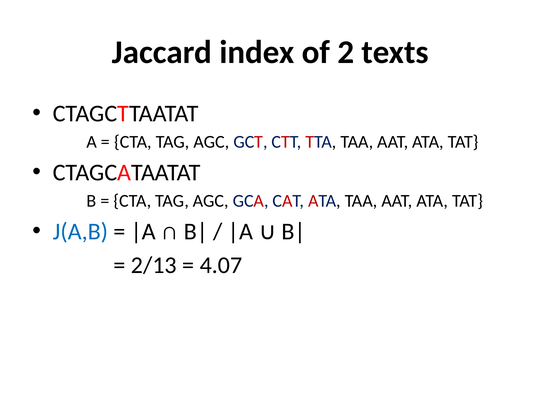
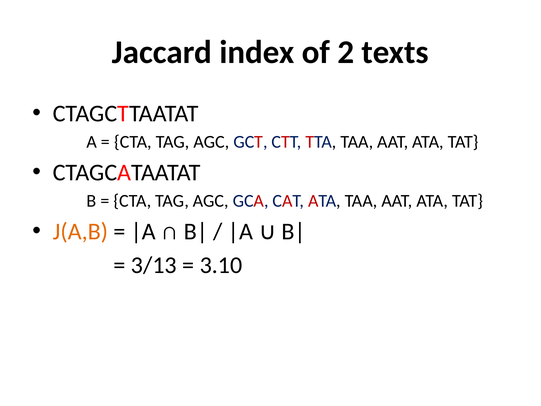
J(A,B colour: blue -> orange (80, 231)
2/13: 2/13 -> 3/13 (154, 265)
4.07: 4.07 -> 3.10 (221, 265)
